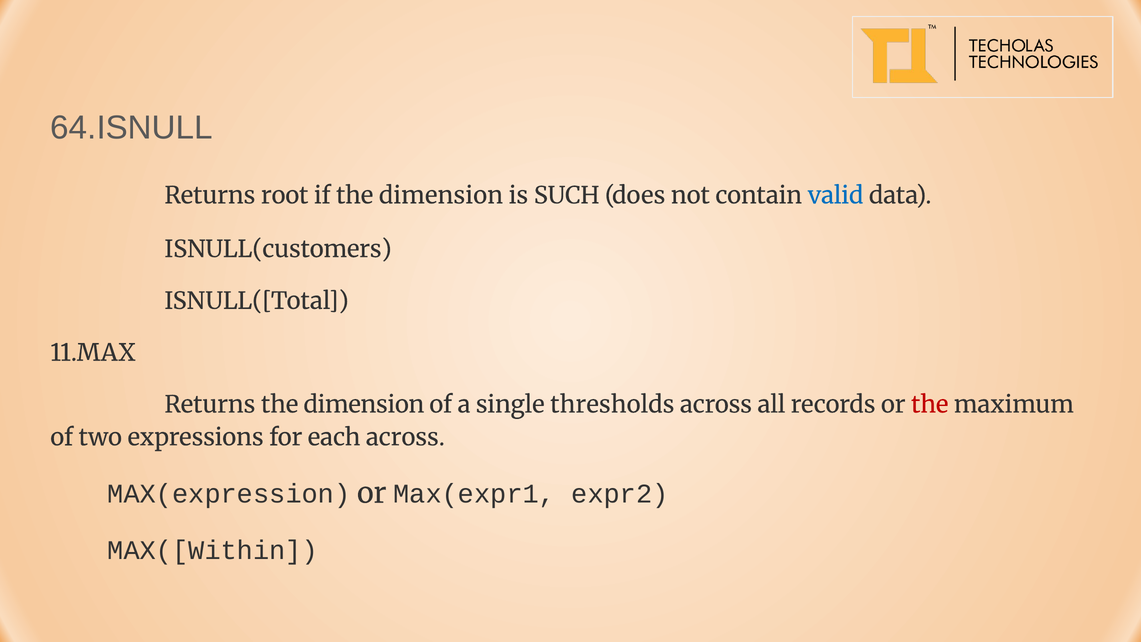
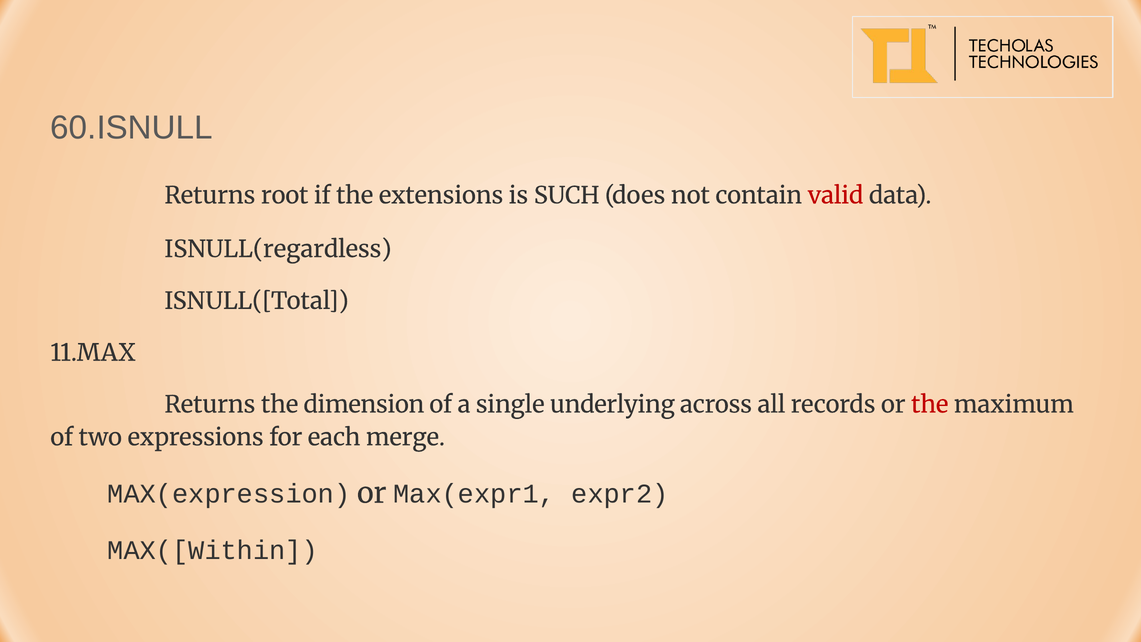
64.ISNULL: 64.ISNULL -> 60.ISNULL (132, 128)
if the dimension: dimension -> extensions (441, 196)
valid colour: blue -> red (836, 196)
ISNULL(customers: ISNULL(customers -> ISNULL(regardless (278, 249)
thresholds: thresholds -> underlying (613, 405)
each across: across -> merge (405, 437)
